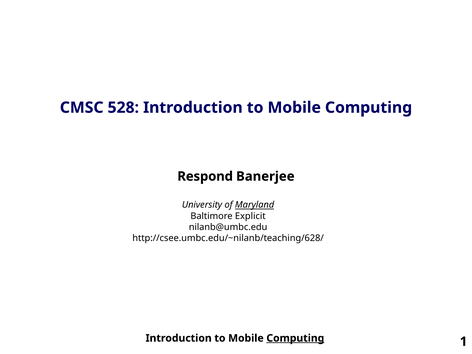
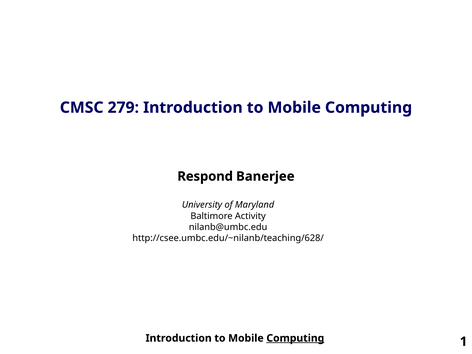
528: 528 -> 279 (123, 108)
Maryland underline: present -> none (255, 205)
Explicit: Explicit -> Activity (250, 216)
